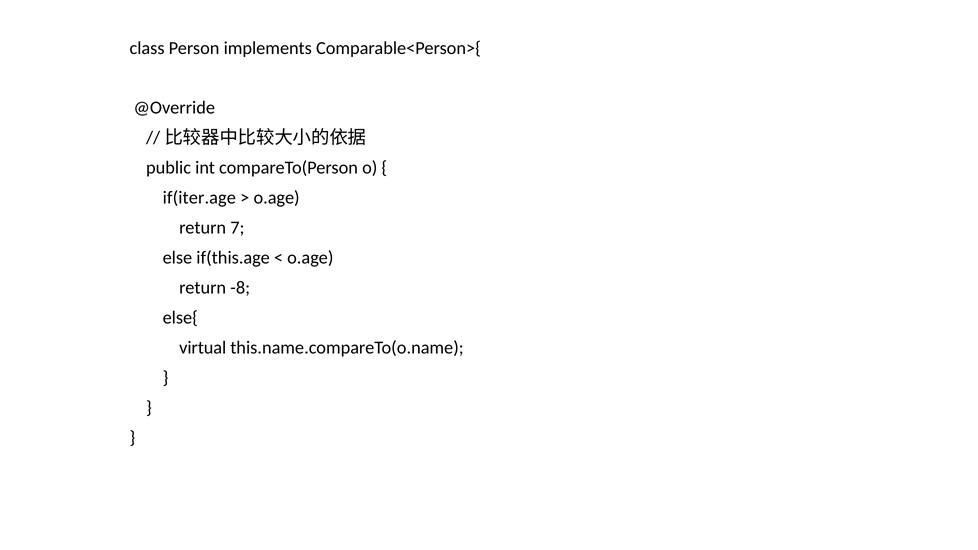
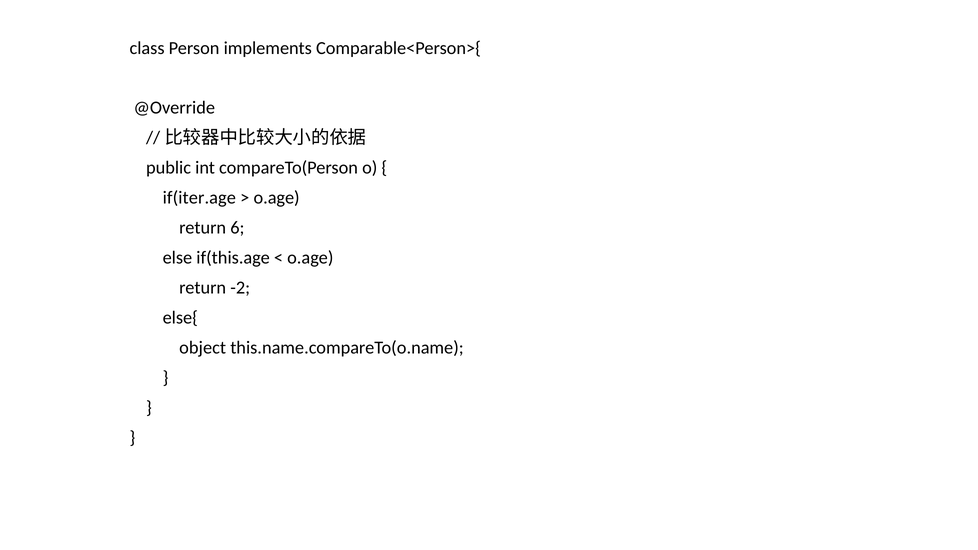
7: 7 -> 6 (237, 228)
-8: -8 -> -2 (240, 288)
virtual: virtual -> object (203, 348)
